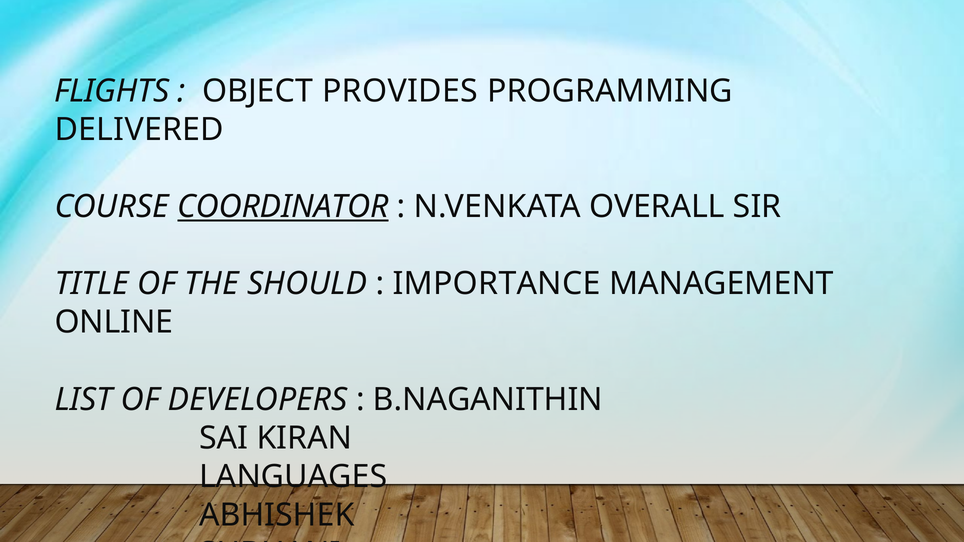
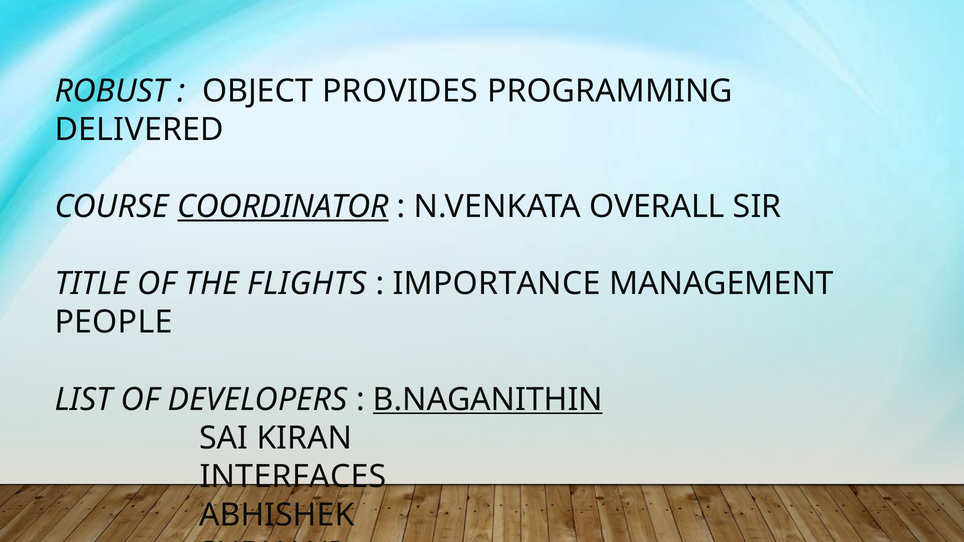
FLIGHTS: FLIGHTS -> ROBUST (112, 91)
SHOULD: SHOULD -> FLIGHTS (307, 284)
ONLINE: ONLINE -> PEOPLE (114, 322)
B.NAGANITHIN underline: none -> present (488, 400)
LANGUAGES: LANGUAGES -> INTERFACES (293, 477)
